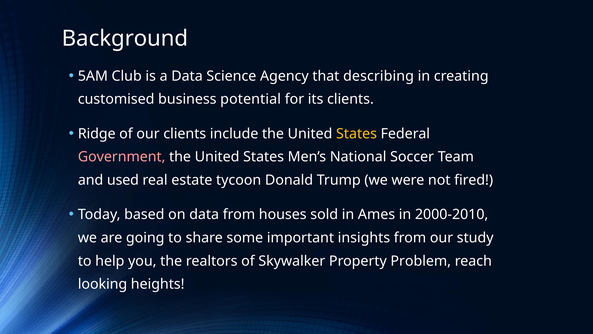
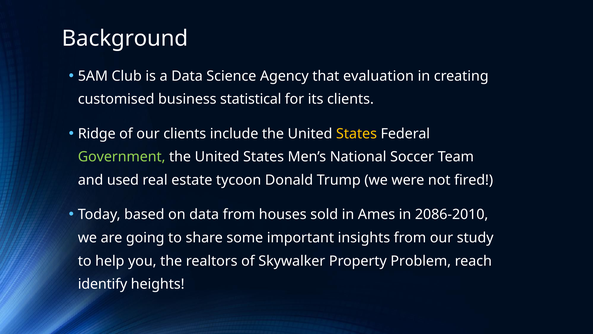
describing: describing -> evaluation (379, 76)
potential: potential -> statistical (251, 99)
Government colour: pink -> light green (122, 157)
2000-2010: 2000-2010 -> 2086-2010 (452, 214)
looking: looking -> identify (103, 284)
